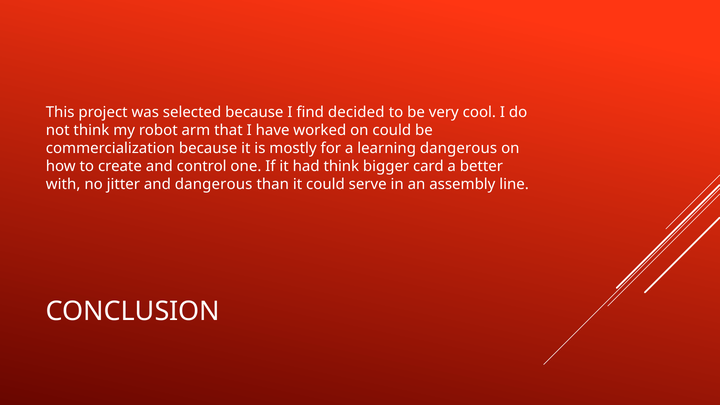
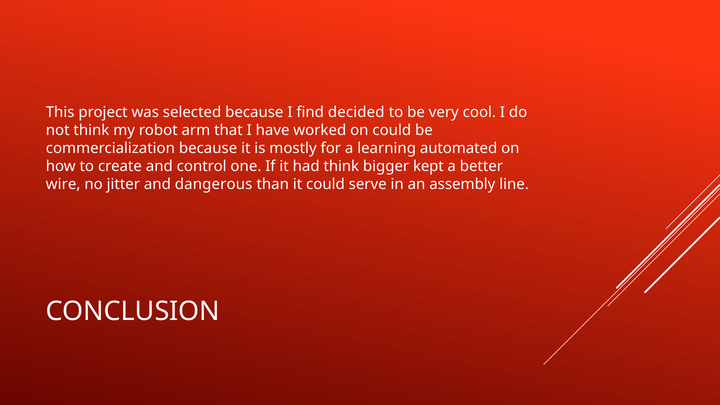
learning dangerous: dangerous -> automated (459, 148)
card: card -> kept (428, 166)
with: with -> wire (63, 184)
